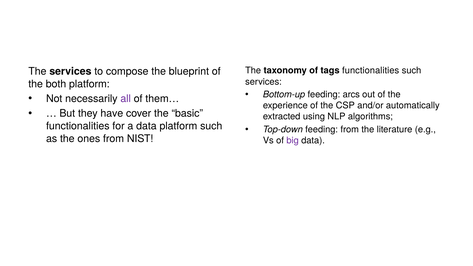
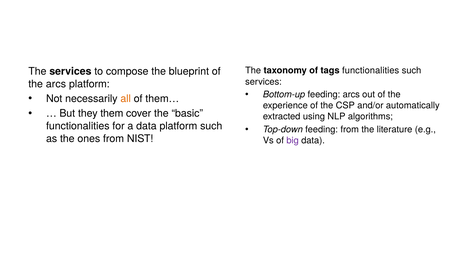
the both: both -> arcs (56, 84)
all colour: purple -> orange (126, 99)
have: have -> them (112, 114)
